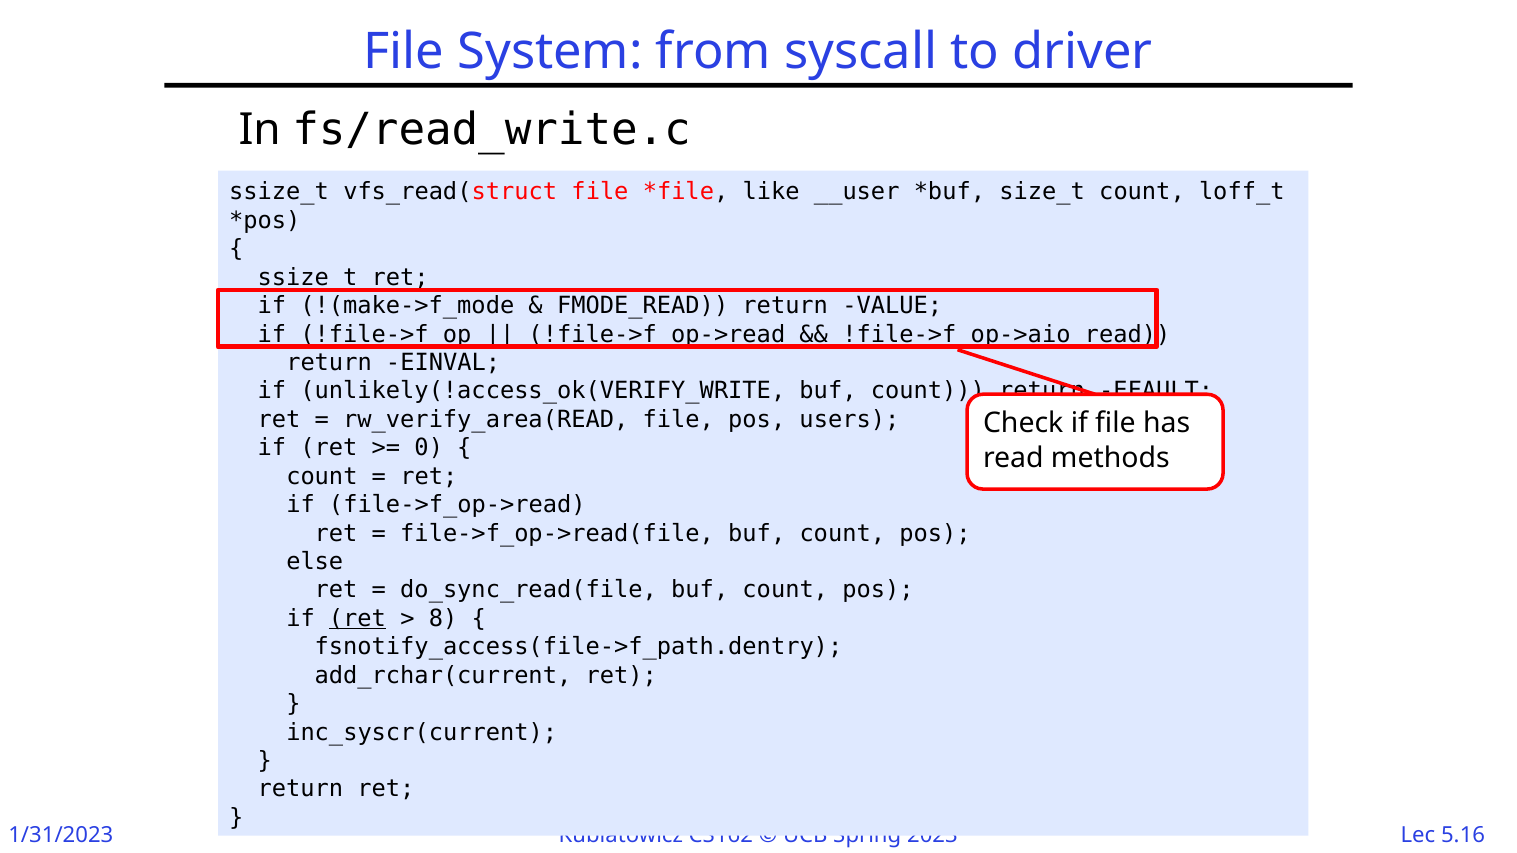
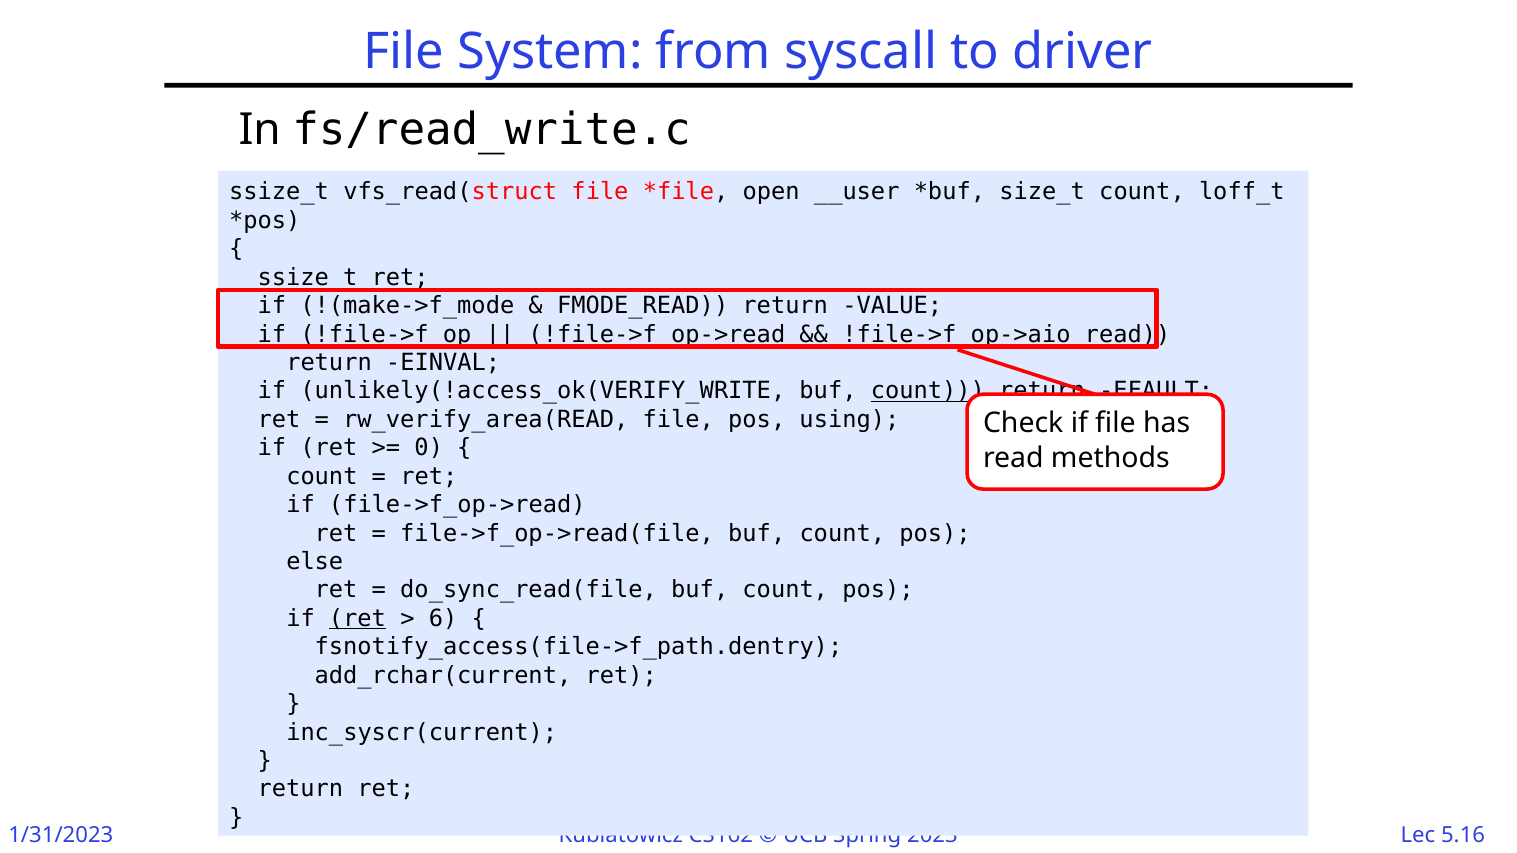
like: like -> open (771, 192)
count underline: none -> present (928, 391)
users: users -> using (849, 420)
8: 8 -> 6 (443, 619)
